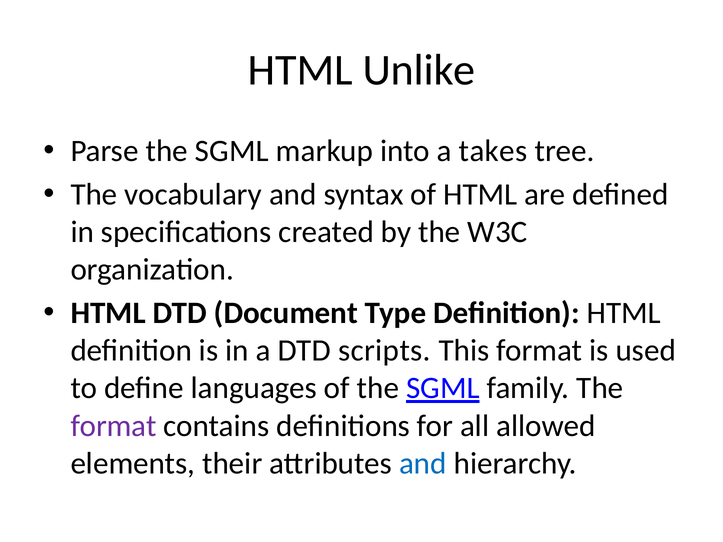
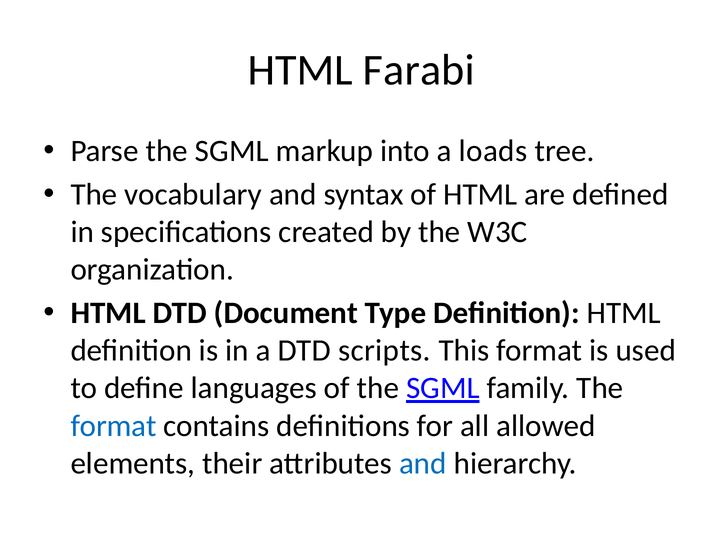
Unlike: Unlike -> Farabi (419, 70)
takes: takes -> loads (493, 151)
format colour: purple -> blue (114, 426)
